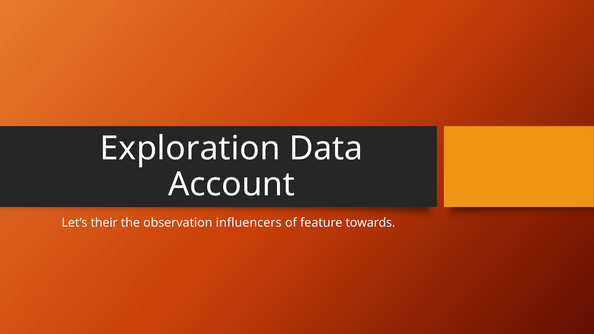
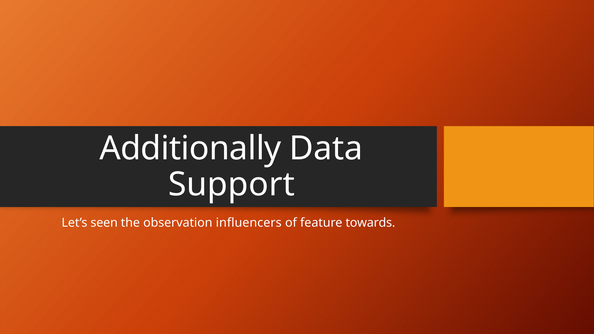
Exploration: Exploration -> Additionally (190, 148)
Account: Account -> Support (231, 184)
their: their -> seen (104, 223)
